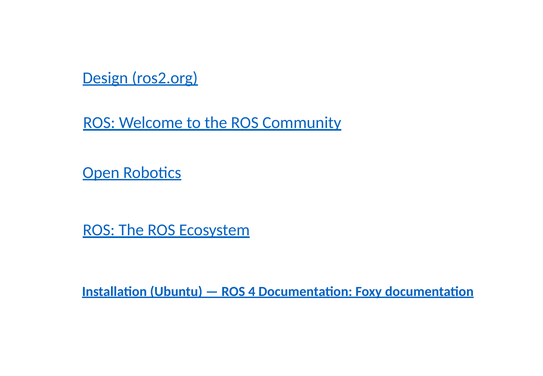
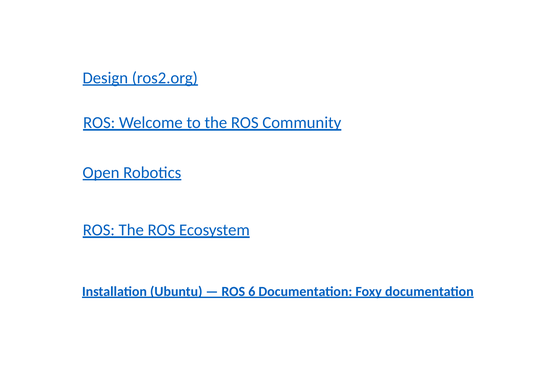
4: 4 -> 6 (252, 291)
